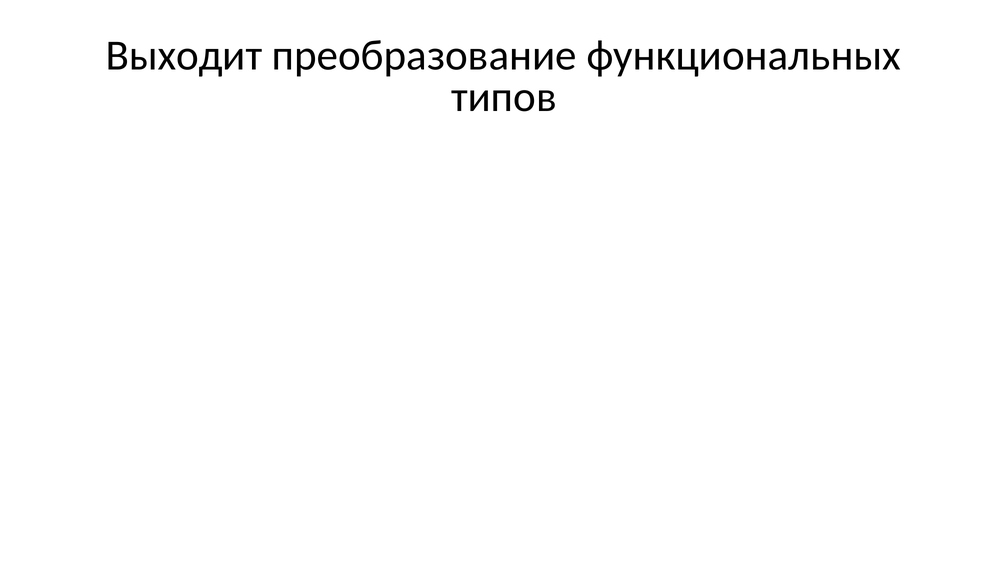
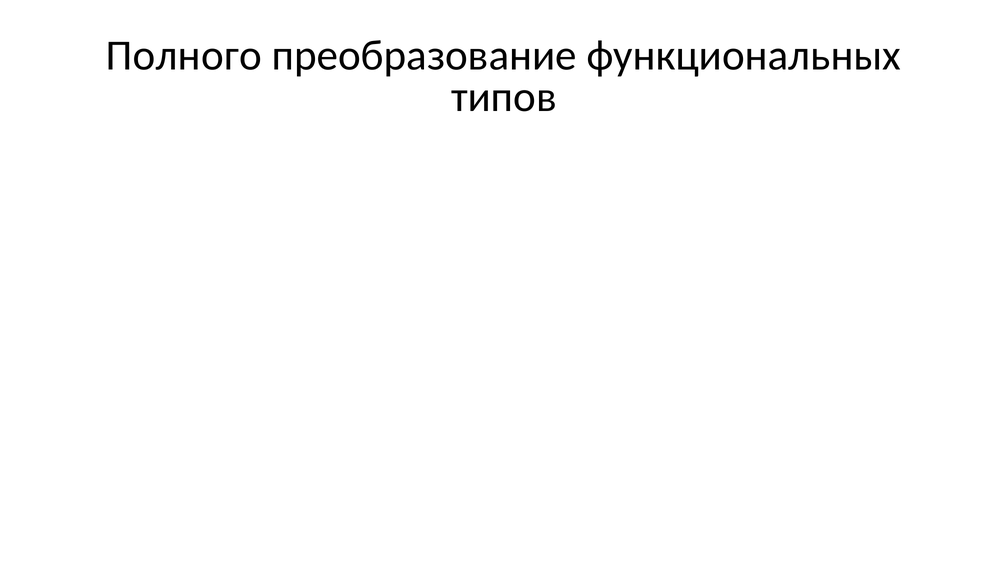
Выходит: Выходит -> Полного (184, 56)
